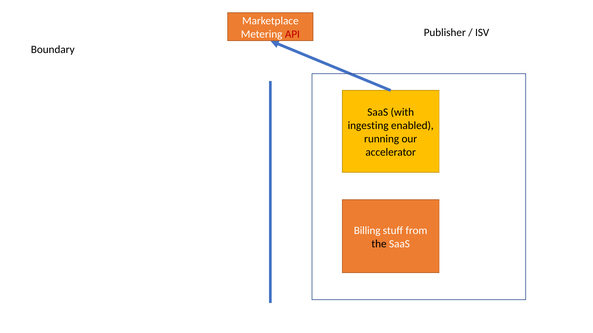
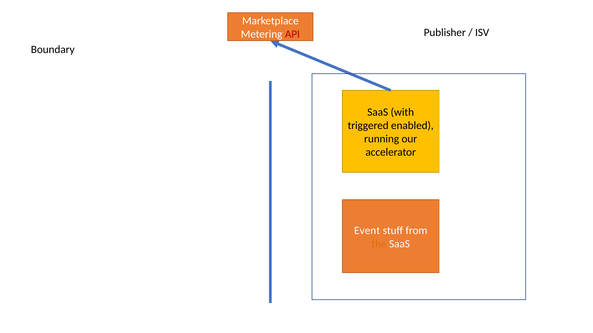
ingesting: ingesting -> triggered (368, 126)
Billing: Billing -> Event (367, 231)
the colour: black -> orange (379, 244)
